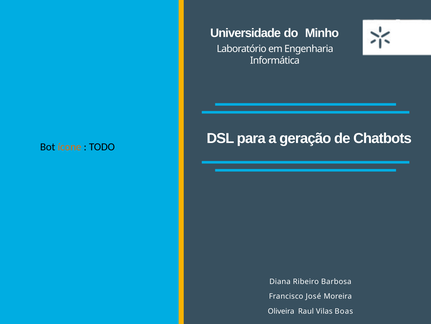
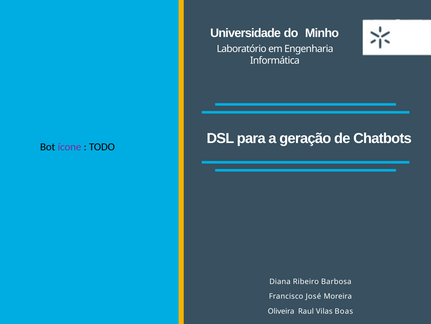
ícone colour: orange -> purple (69, 147)
